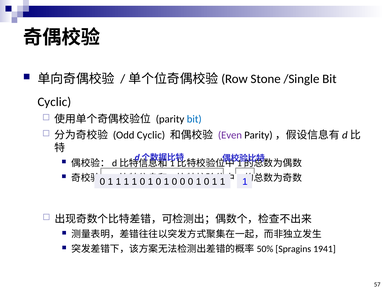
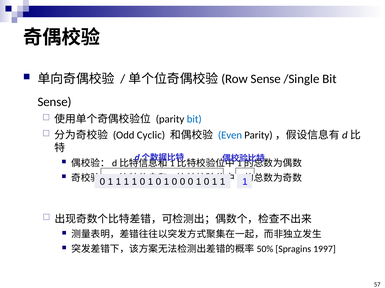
Stone: Stone -> Sense (266, 79)
Cyclic: Cyclic -> Sense (54, 102)
Even colour: purple -> blue (230, 135)
1941: 1941 -> 1997 (325, 250)
